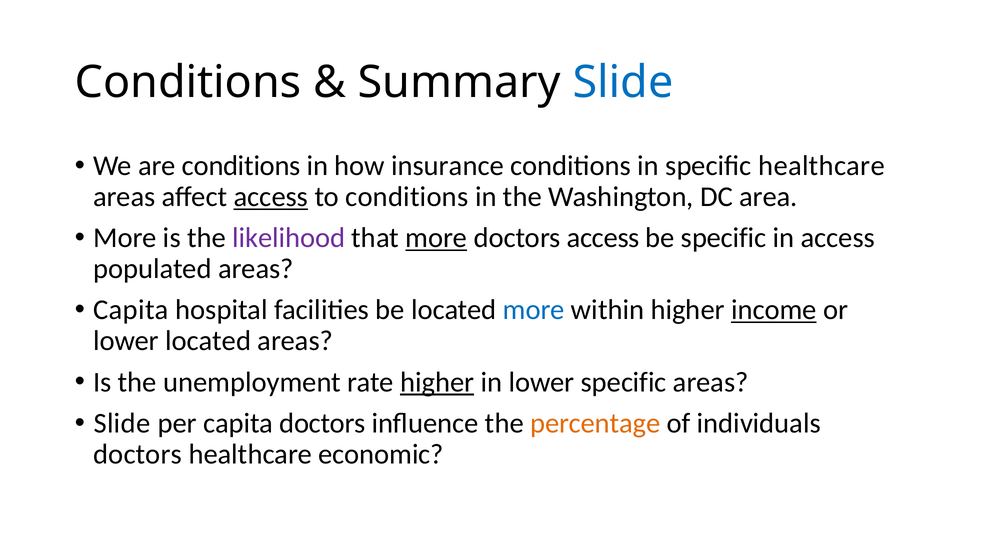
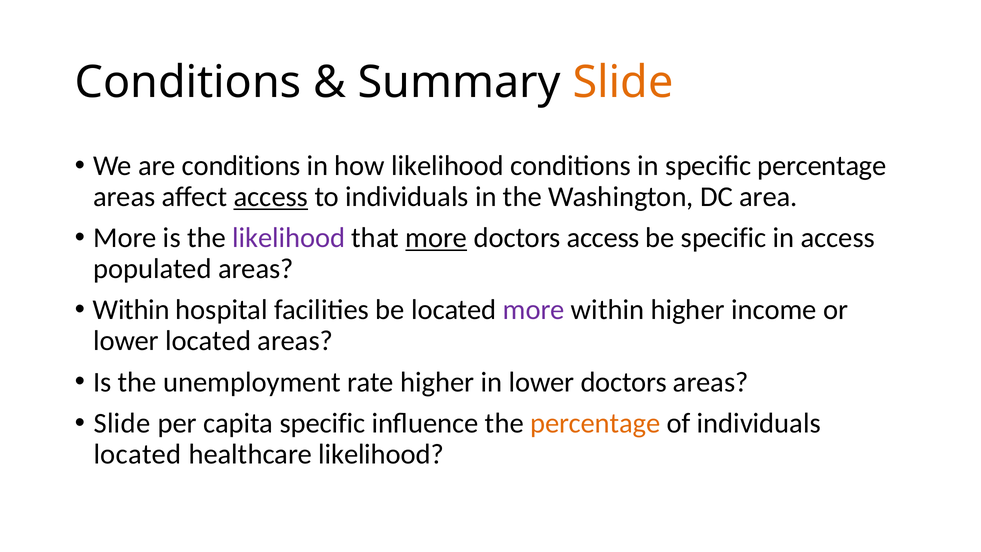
Slide colour: blue -> orange (623, 82)
how insurance: insurance -> likelihood (448, 166)
specific healthcare: healthcare -> percentage (822, 166)
to conditions: conditions -> individuals (407, 197)
Capita: Capita -> Within (131, 310)
more colour: blue -> purple (534, 310)
income underline: present -> none (774, 310)
higher underline: present -> none (437, 382)
lower specific: specific -> doctors (624, 382)
capita doctors: doctors -> specific (322, 423)
doctors: doctors -> located (138, 454)
healthcare economic: economic -> likelihood (381, 454)
